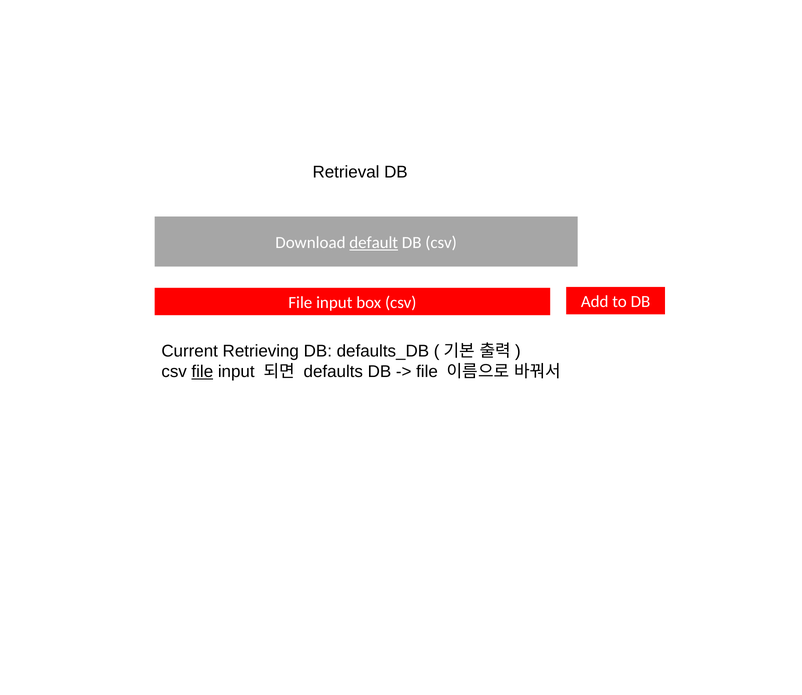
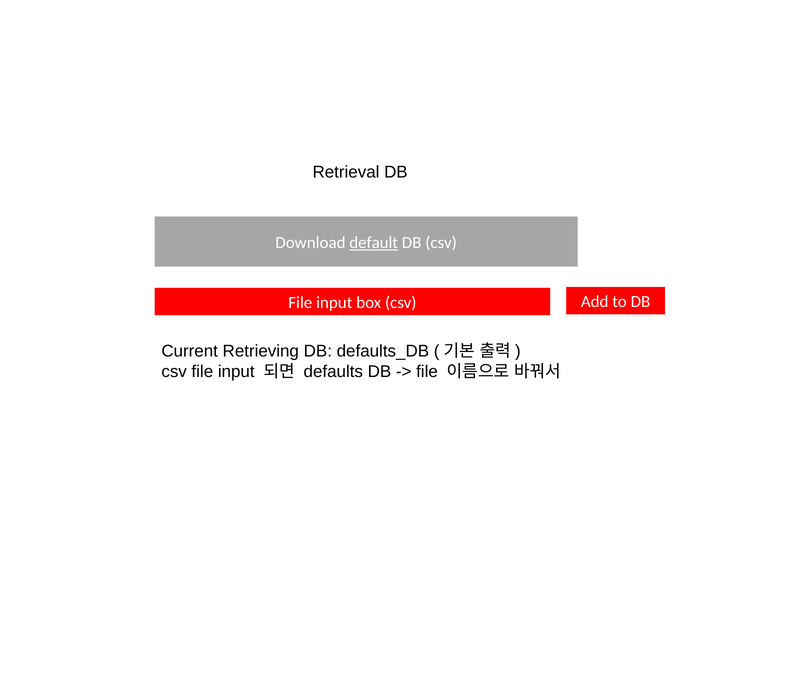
file underline: present -> none (202, 372)
